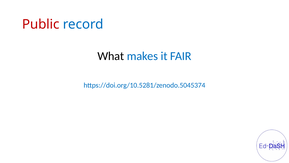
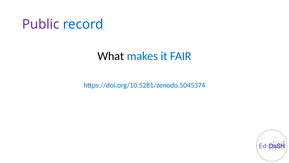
Public colour: red -> purple (41, 24)
